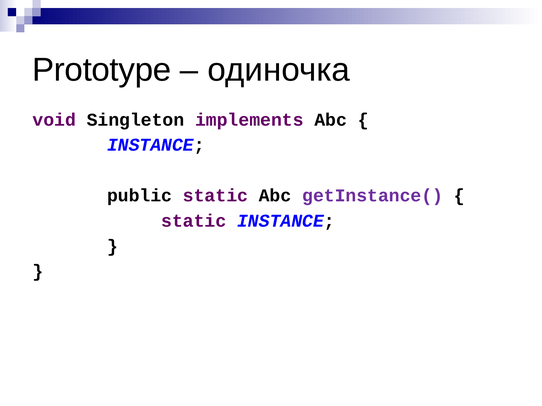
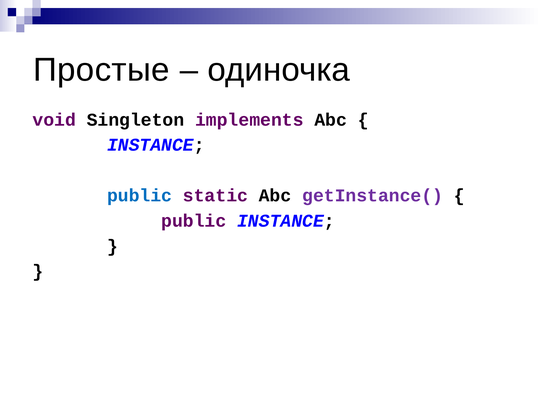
Prototype: Prototype -> Простые (101, 70)
public colour: black -> blue (140, 196)
static: static -> public (194, 221)
